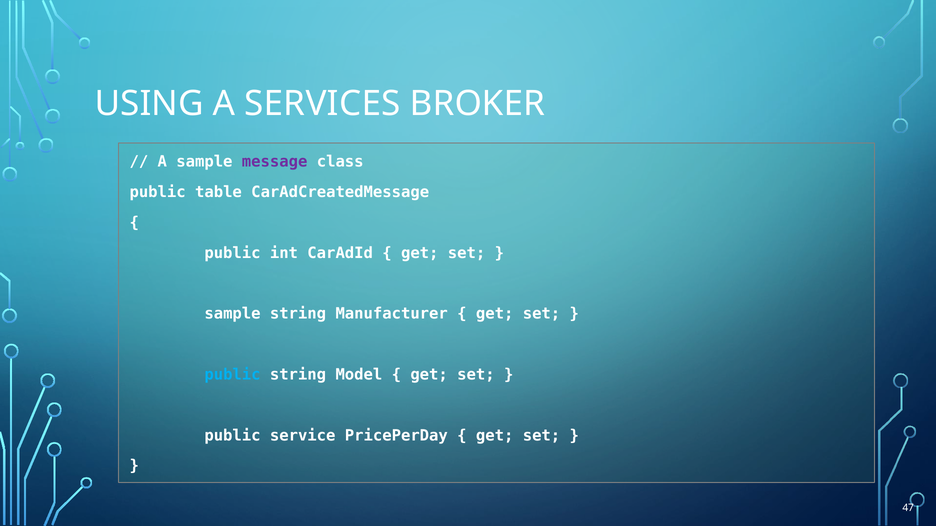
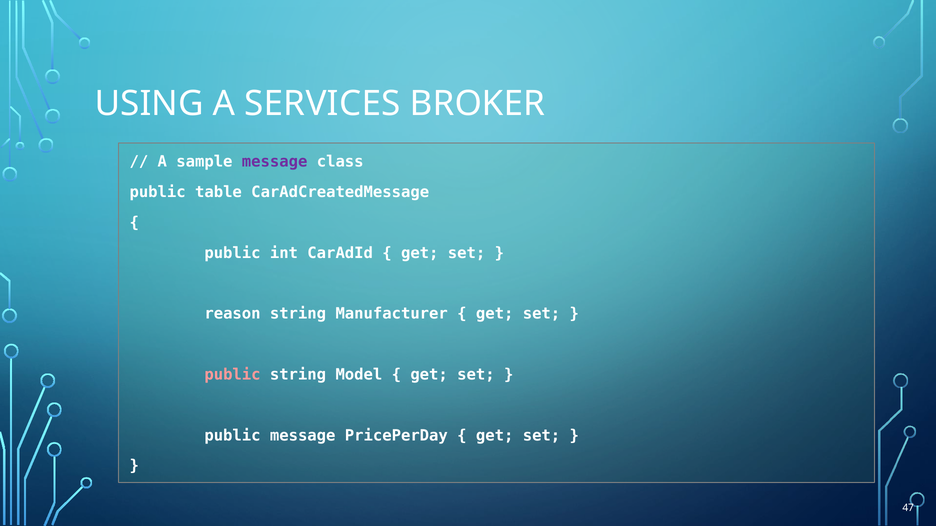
sample: sample -> reason (232, 314)
public colour: light blue -> pink (232, 375)
public service: service -> message (303, 436)
